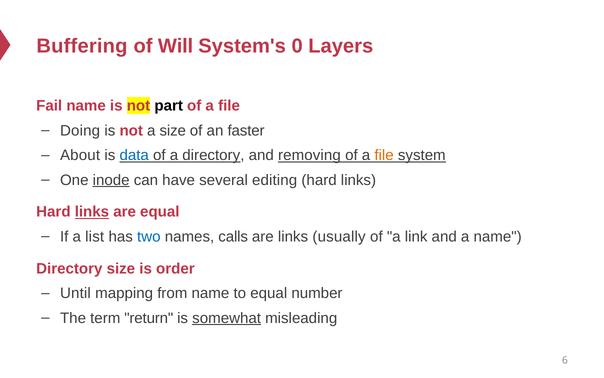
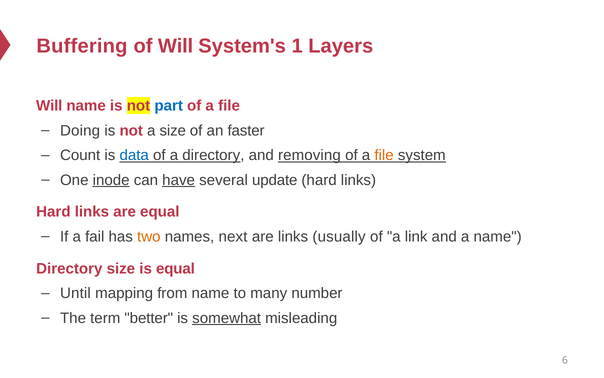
0: 0 -> 1 (297, 46)
Fail: Fail -> Will (49, 106)
part colour: black -> blue (169, 106)
About: About -> Count (80, 155)
have underline: none -> present (179, 180)
editing: editing -> update (275, 180)
links underline: present -> none (92, 212)
list: list -> fail (95, 236)
two colour: blue -> orange (149, 236)
calls: calls -> next (233, 236)
is order: order -> equal (175, 268)
to equal: equal -> many (269, 293)
return: return -> better (149, 318)
